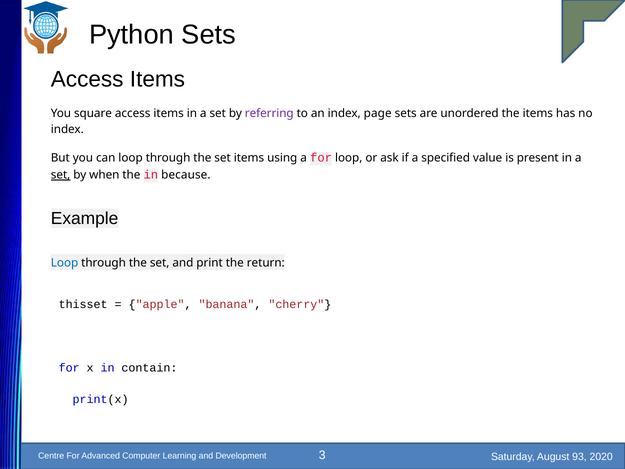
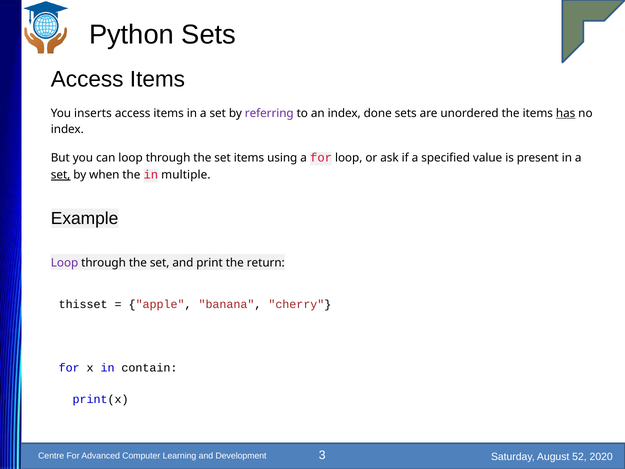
square: square -> inserts (93, 113)
page: page -> done (378, 113)
has underline: none -> present (566, 113)
because: because -> multiple (186, 175)
Loop colour: blue -> purple (65, 263)
93: 93 -> 52 (579, 456)
